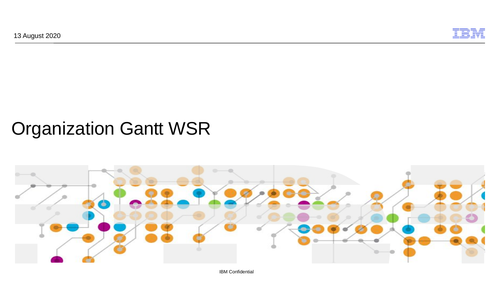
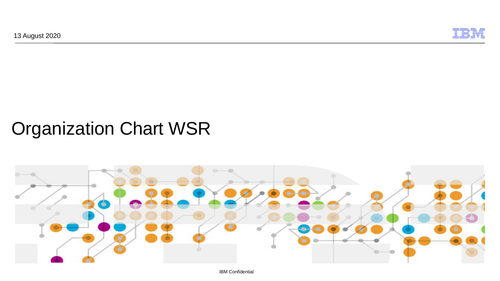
Gantt: Gantt -> Chart (142, 129)
